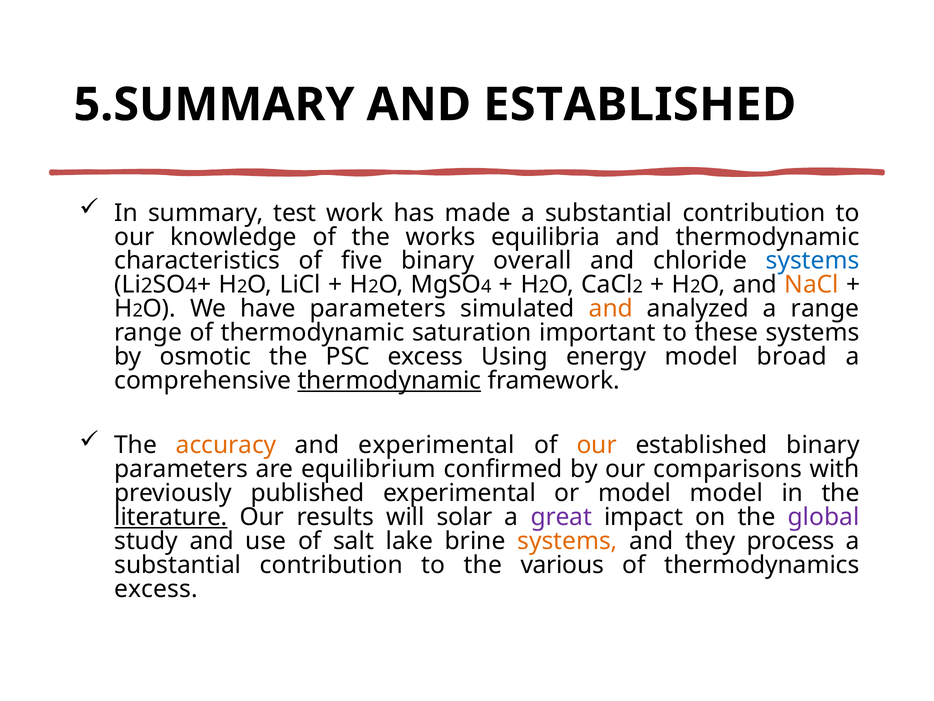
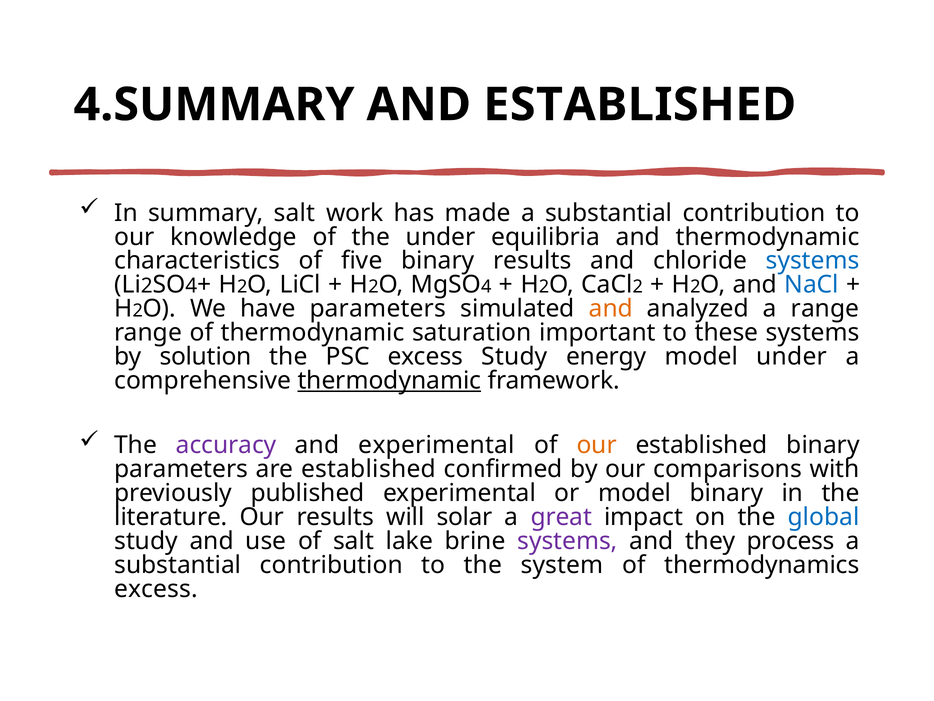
5.SUMMARY: 5.SUMMARY -> 4.SUMMARY (214, 105)
summary test: test -> salt (295, 213)
the works: works -> under (441, 237)
binary overall: overall -> results (532, 261)
NaCl colour: orange -> blue (812, 285)
osmotic: osmotic -> solution (206, 356)
excess Using: Using -> Study (514, 356)
model broad: broad -> under (792, 356)
accuracy colour: orange -> purple (226, 445)
are equilibrium: equilibrium -> established (368, 469)
model model: model -> binary (726, 493)
literature underline: present -> none (171, 517)
global colour: purple -> blue (824, 517)
systems colour: orange -> purple (567, 541)
various: various -> system (562, 565)
